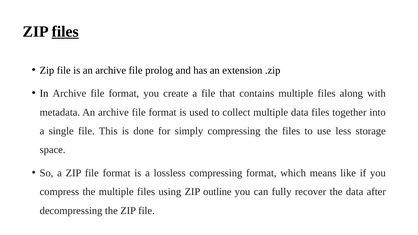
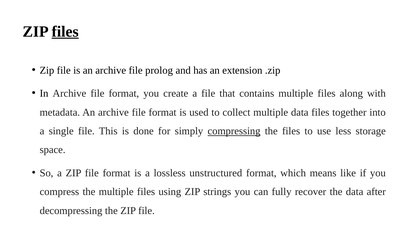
compressing underline: none -> present (234, 131)
lossless compressing: compressing -> unstructured (216, 173)
outline: outline -> strings (217, 192)
